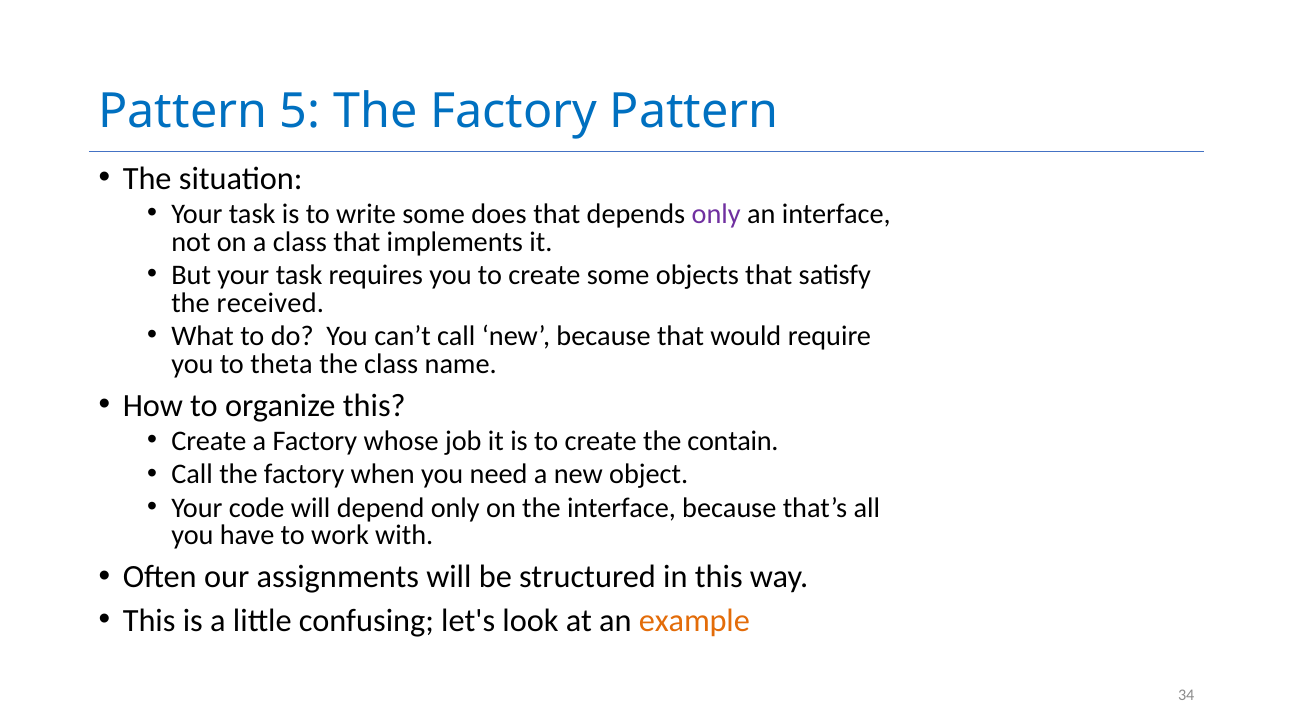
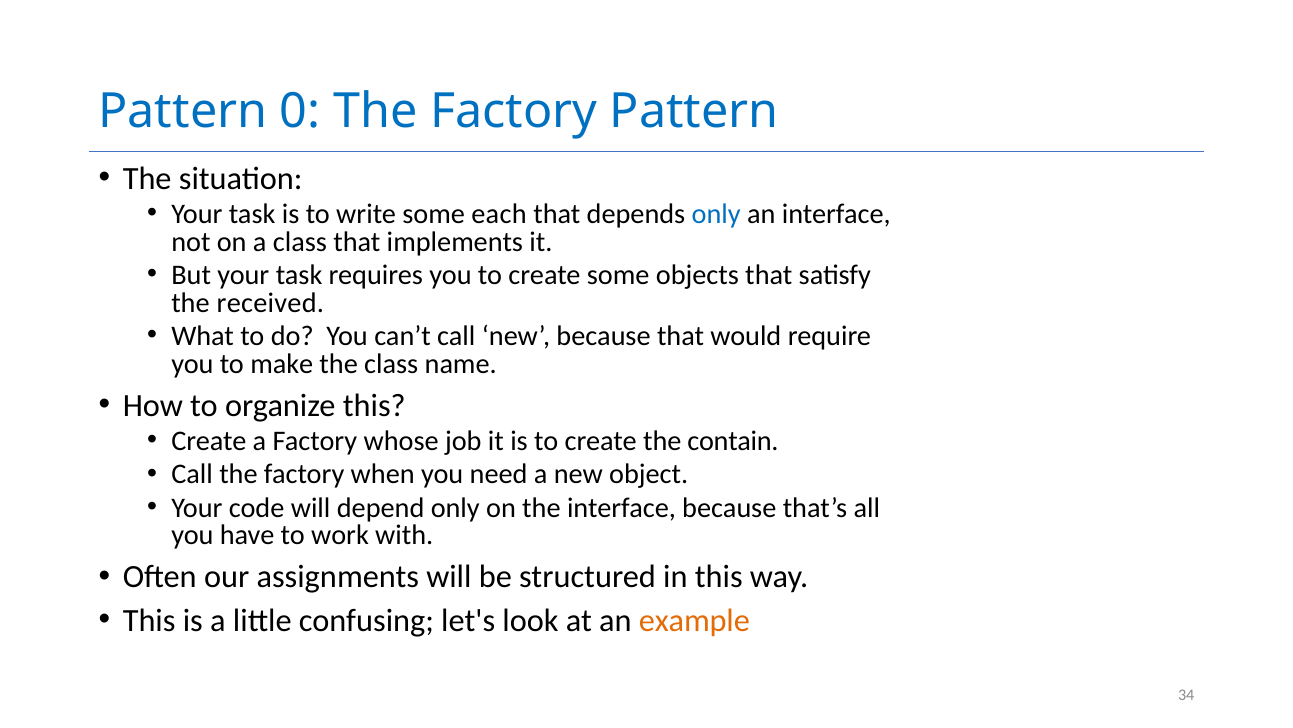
5: 5 -> 0 (300, 111)
does: does -> each (499, 214)
only colour: purple -> blue (716, 214)
theta: theta -> make (282, 364)
